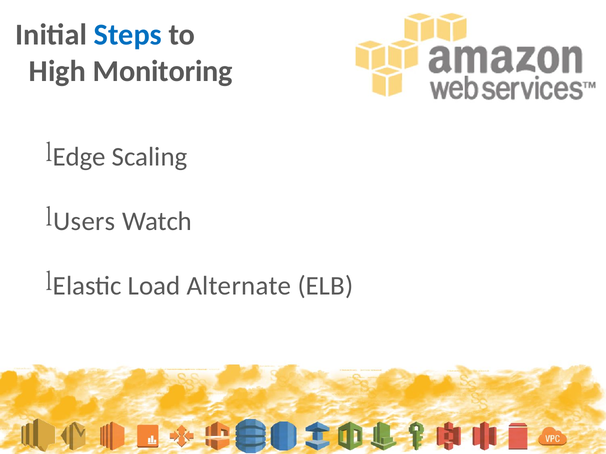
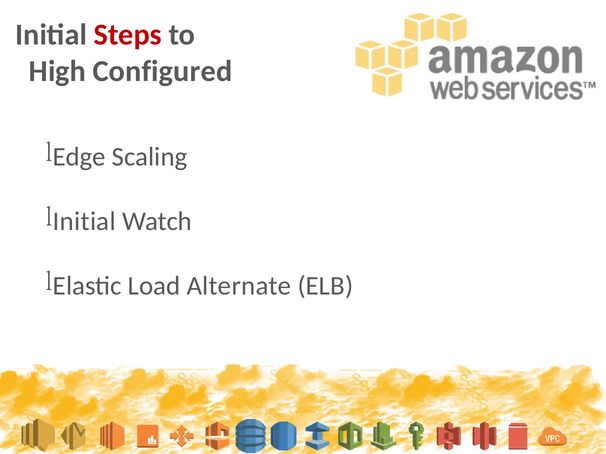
Steps colour: blue -> red (128, 35)
Monitoring: Monitoring -> Configured (163, 71)
Users: Users -> Initial (84, 221)
